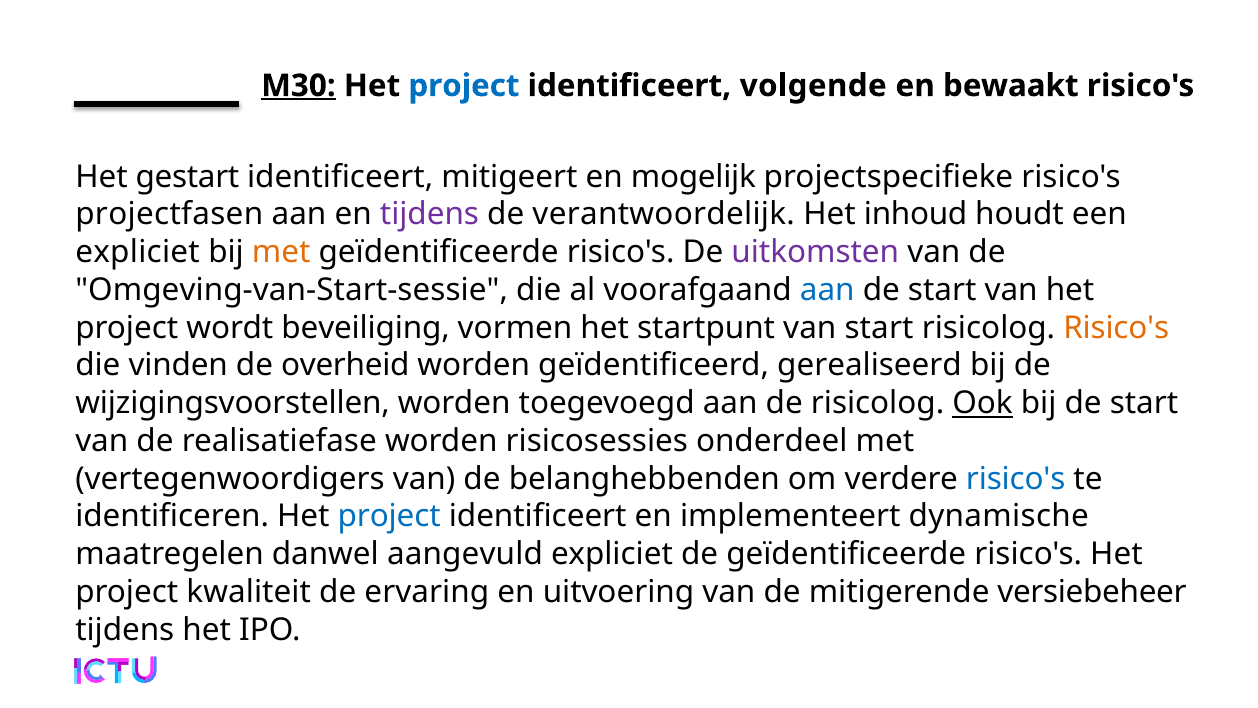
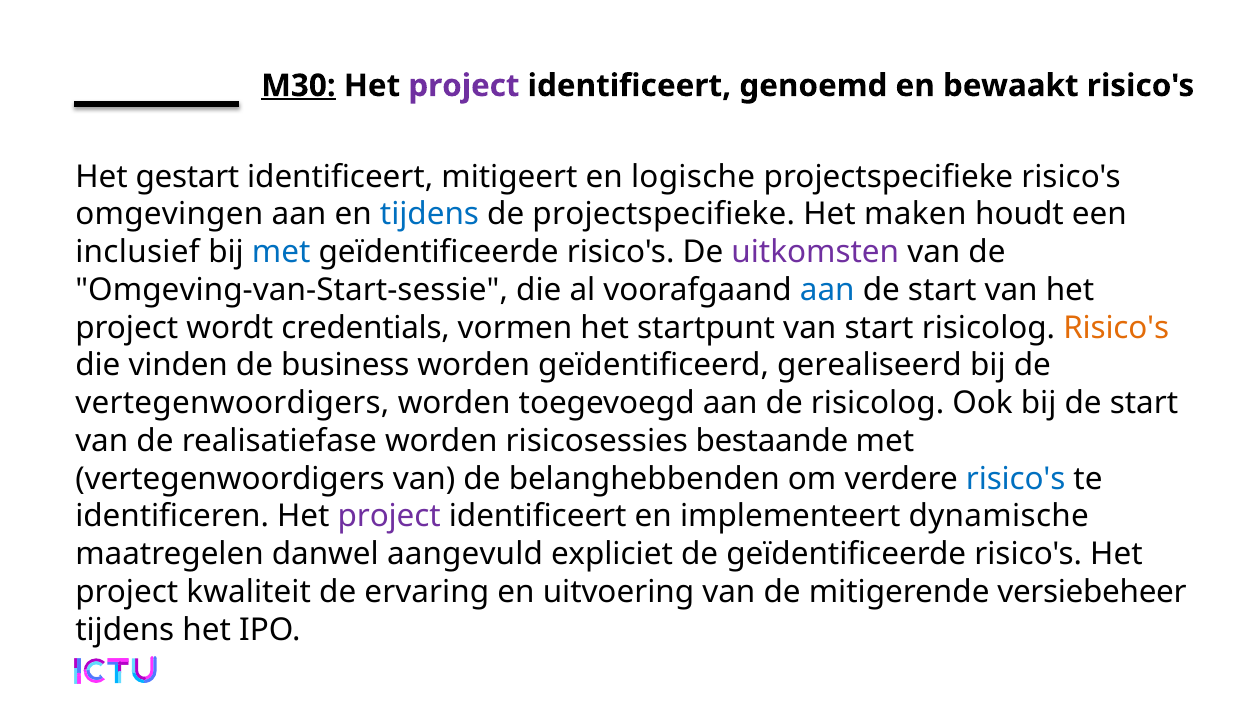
project colour: blue -> purple (464, 86)
volgende: volgende -> genoemd (813, 86)
mogelijk: mogelijk -> logische (693, 177)
projectfasen: projectfasen -> omgevingen (169, 214)
tijdens colour: purple -> blue (429, 214)
de verantwoordelijk: verantwoordelijk -> projectspecifieke (664, 214)
inhoud: inhoud -> maken (915, 214)
expliciet: expliciet -> inclusief (138, 252)
met colour: orange -> blue (281, 252)
beveiliging: beveiliging -> credentials (366, 328)
overheid: overheid -> business (345, 365)
wijzigingsvoorstellen: wijzigingsvoorstellen -> vertegenwoordigers (232, 403)
Ook underline: present -> none (983, 403)
onderdeel: onderdeel -> bestaande (772, 441)
project colour: blue -> purple (389, 516)
